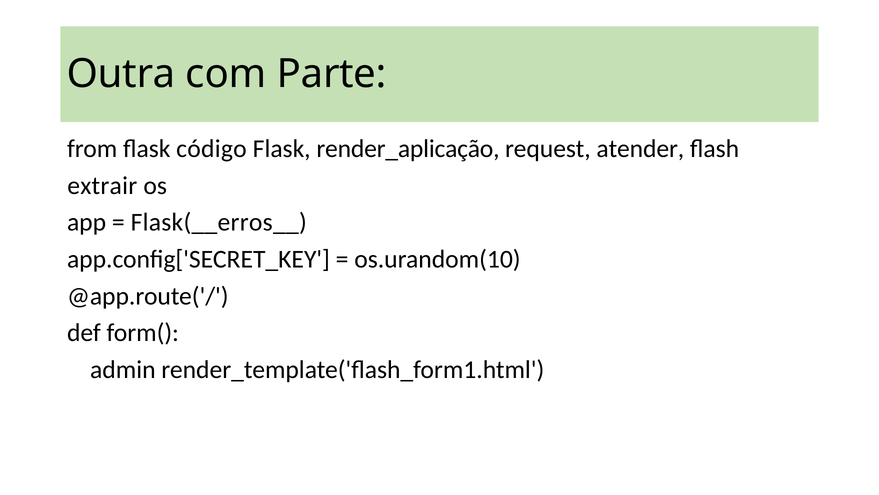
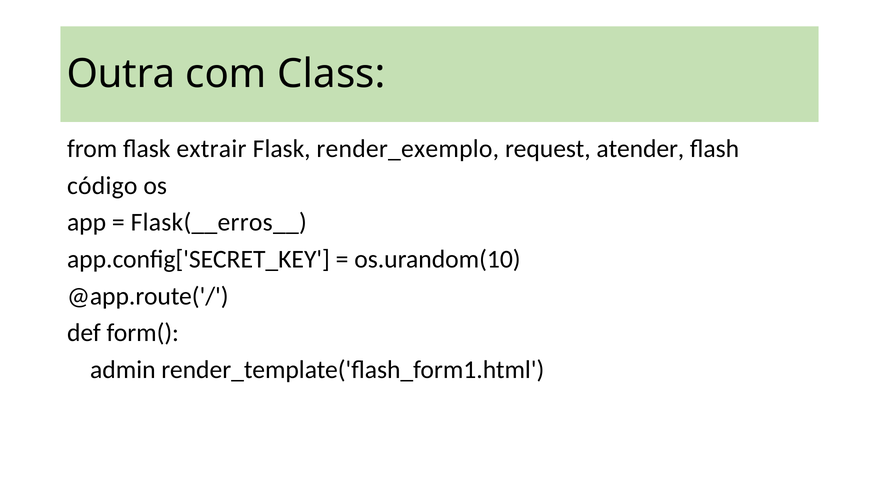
Parte: Parte -> Class (331, 74)
código: código -> extrair (211, 149)
render_aplicação: render_aplicação -> render_exemplo (408, 149)
extrair: extrair -> código (102, 185)
